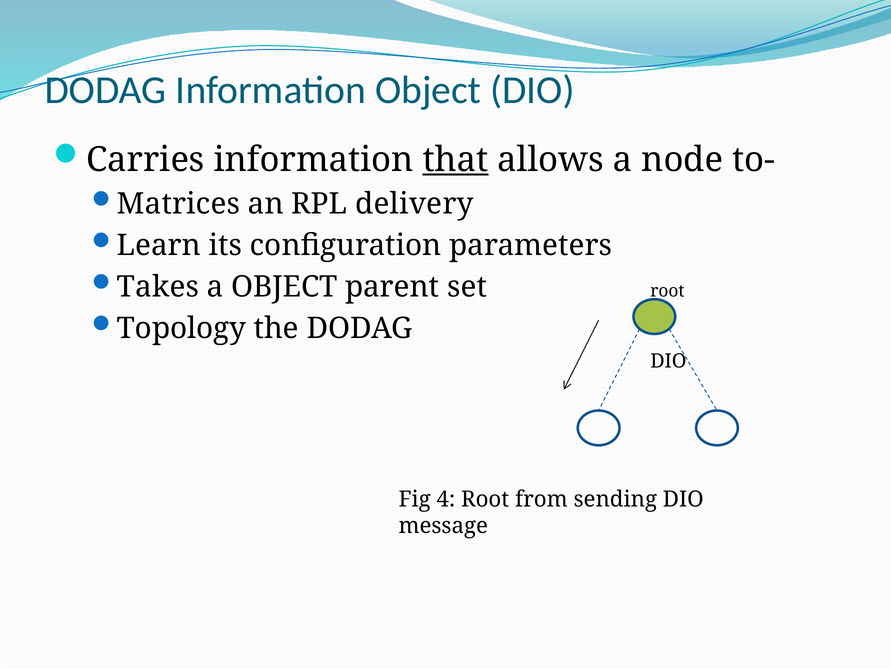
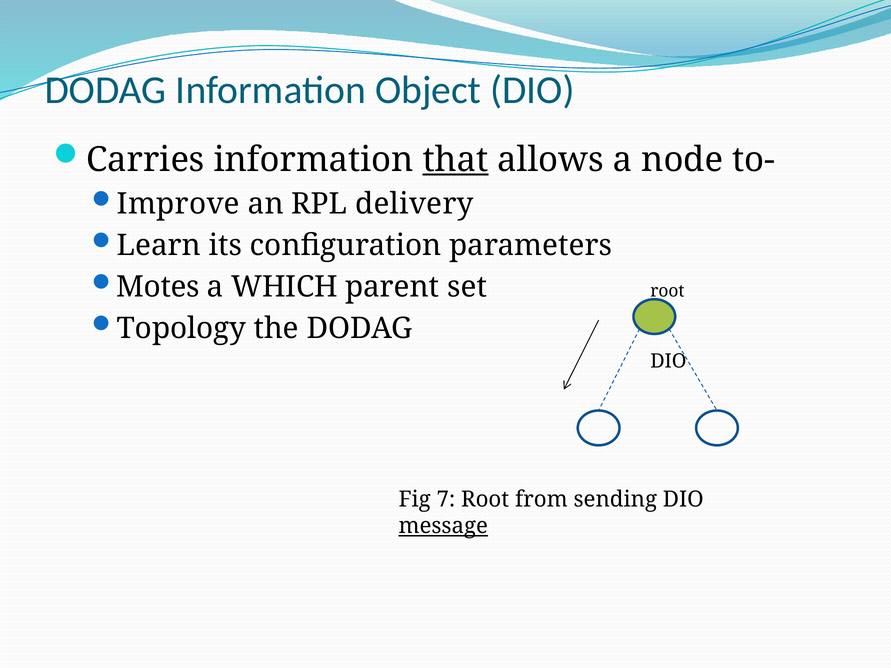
Matrices: Matrices -> Improve (178, 204)
Takes: Takes -> Motes (158, 287)
a OBJECT: OBJECT -> WHICH (284, 287)
4: 4 -> 7 (446, 500)
message underline: none -> present (443, 526)
